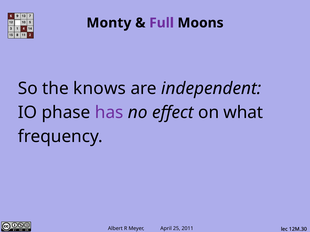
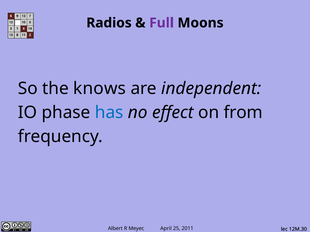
Monty: Monty -> Radios (109, 23)
has colour: purple -> blue (109, 113)
what: what -> from (243, 113)
